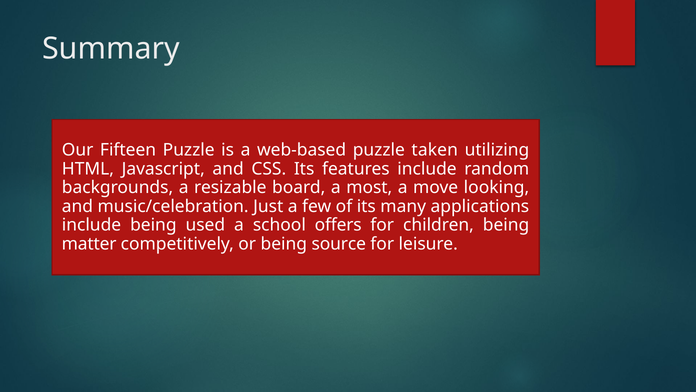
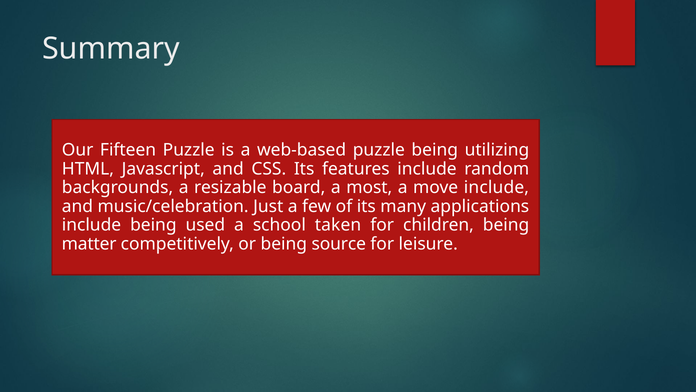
puzzle taken: taken -> being (435, 150)
move looking: looking -> include (496, 187)
offers: offers -> taken (338, 225)
